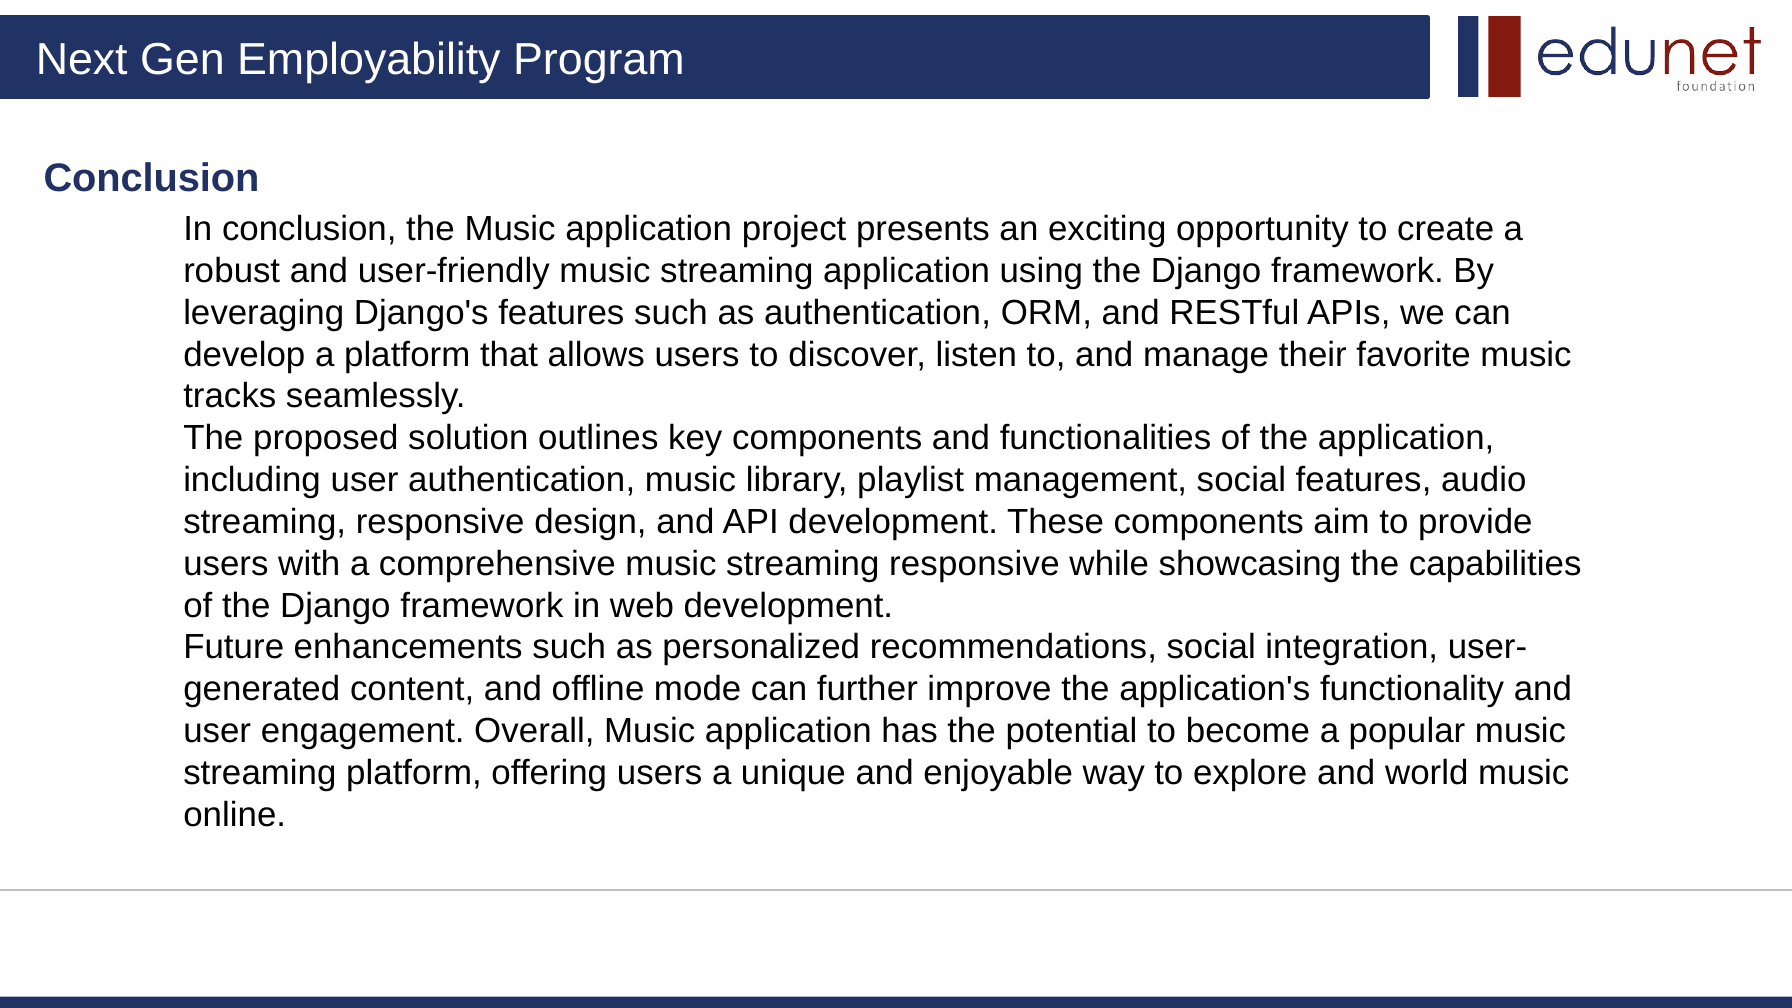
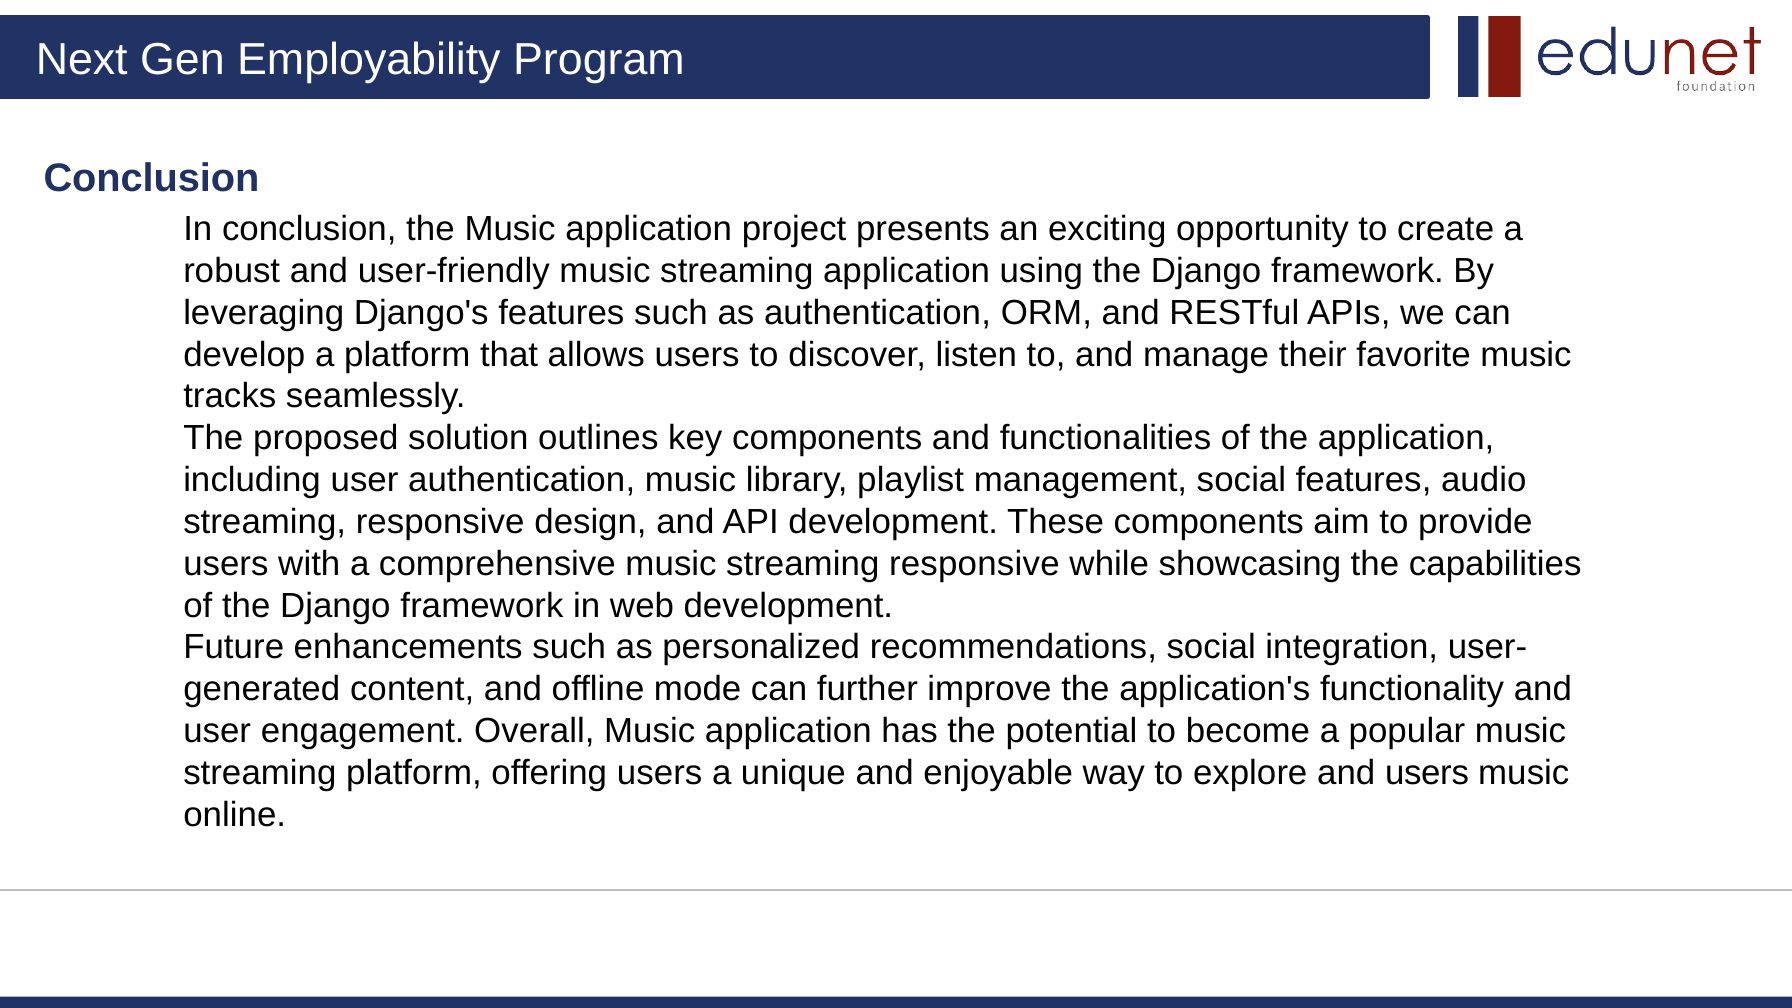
and world: world -> users (1427, 773)
